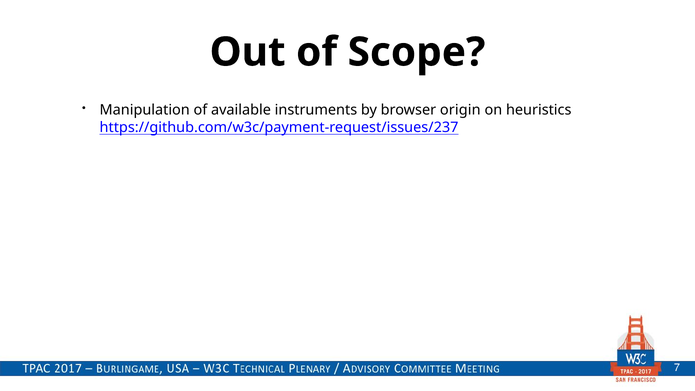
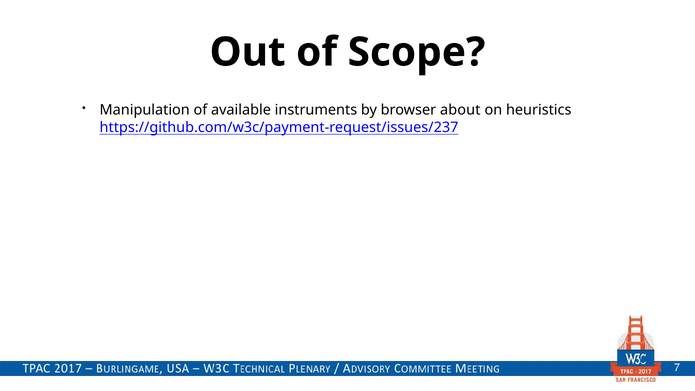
origin: origin -> about (460, 110)
